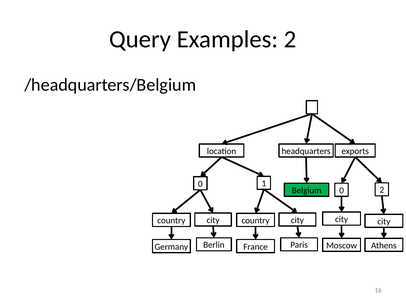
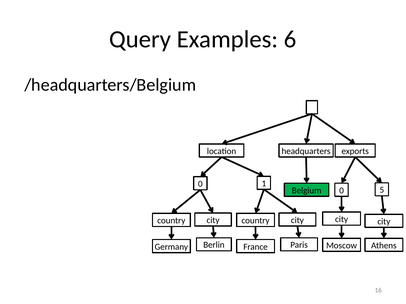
Examples 2: 2 -> 6 (290, 39)
0 2: 2 -> 5 (382, 190)
